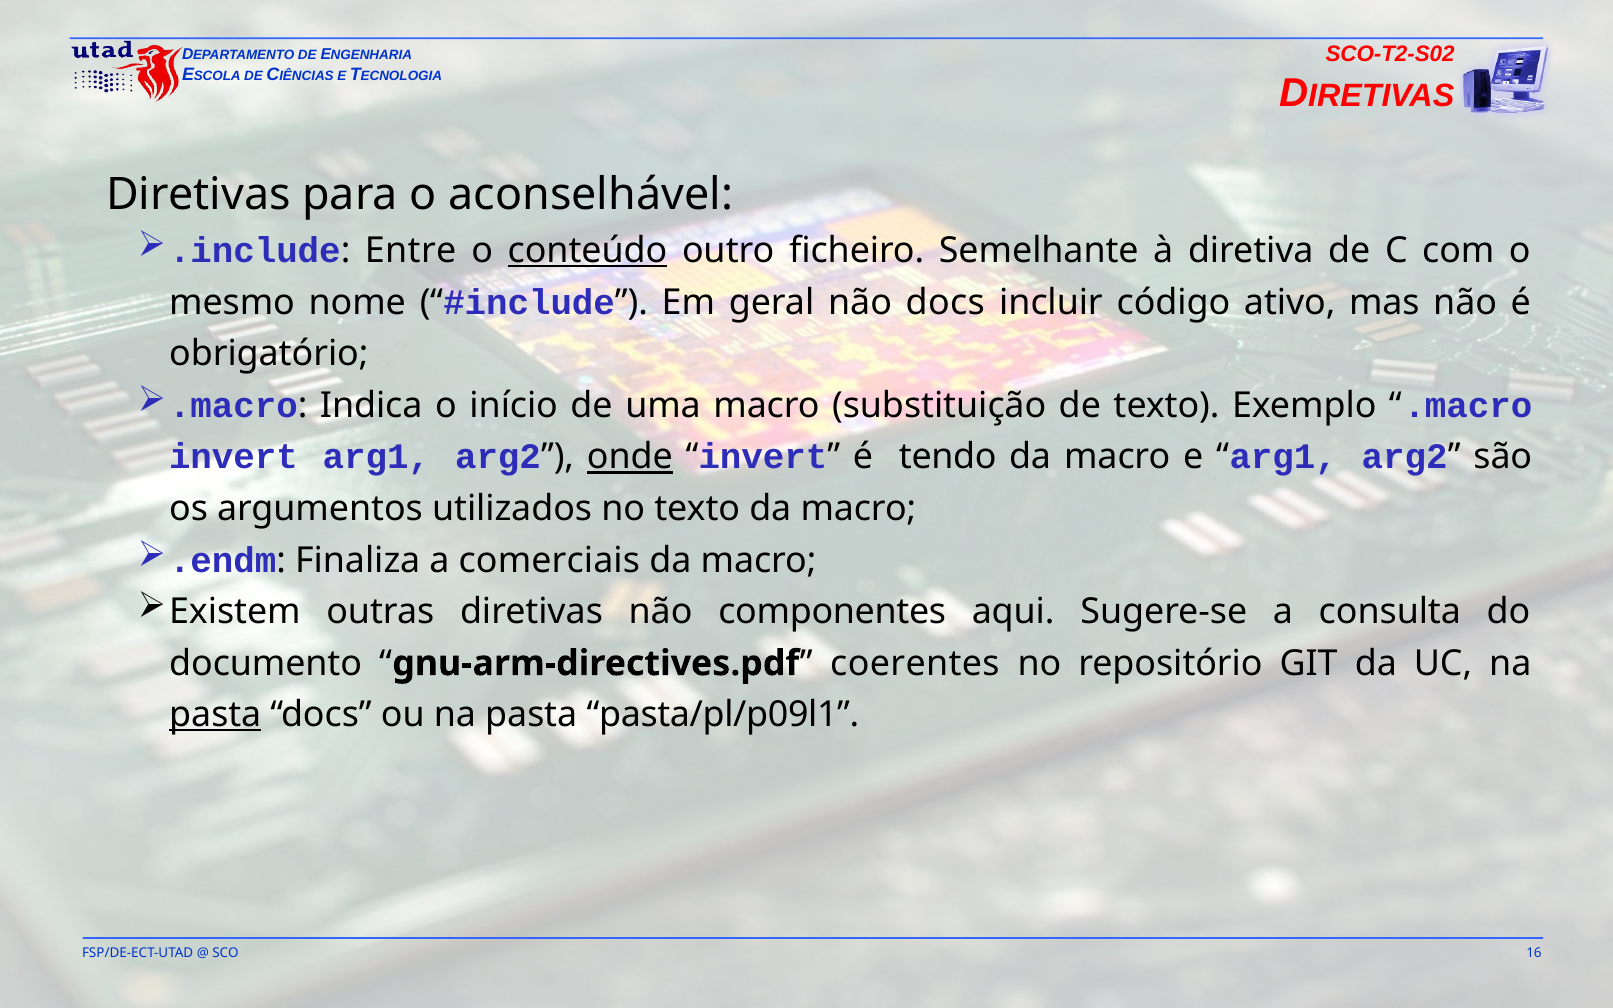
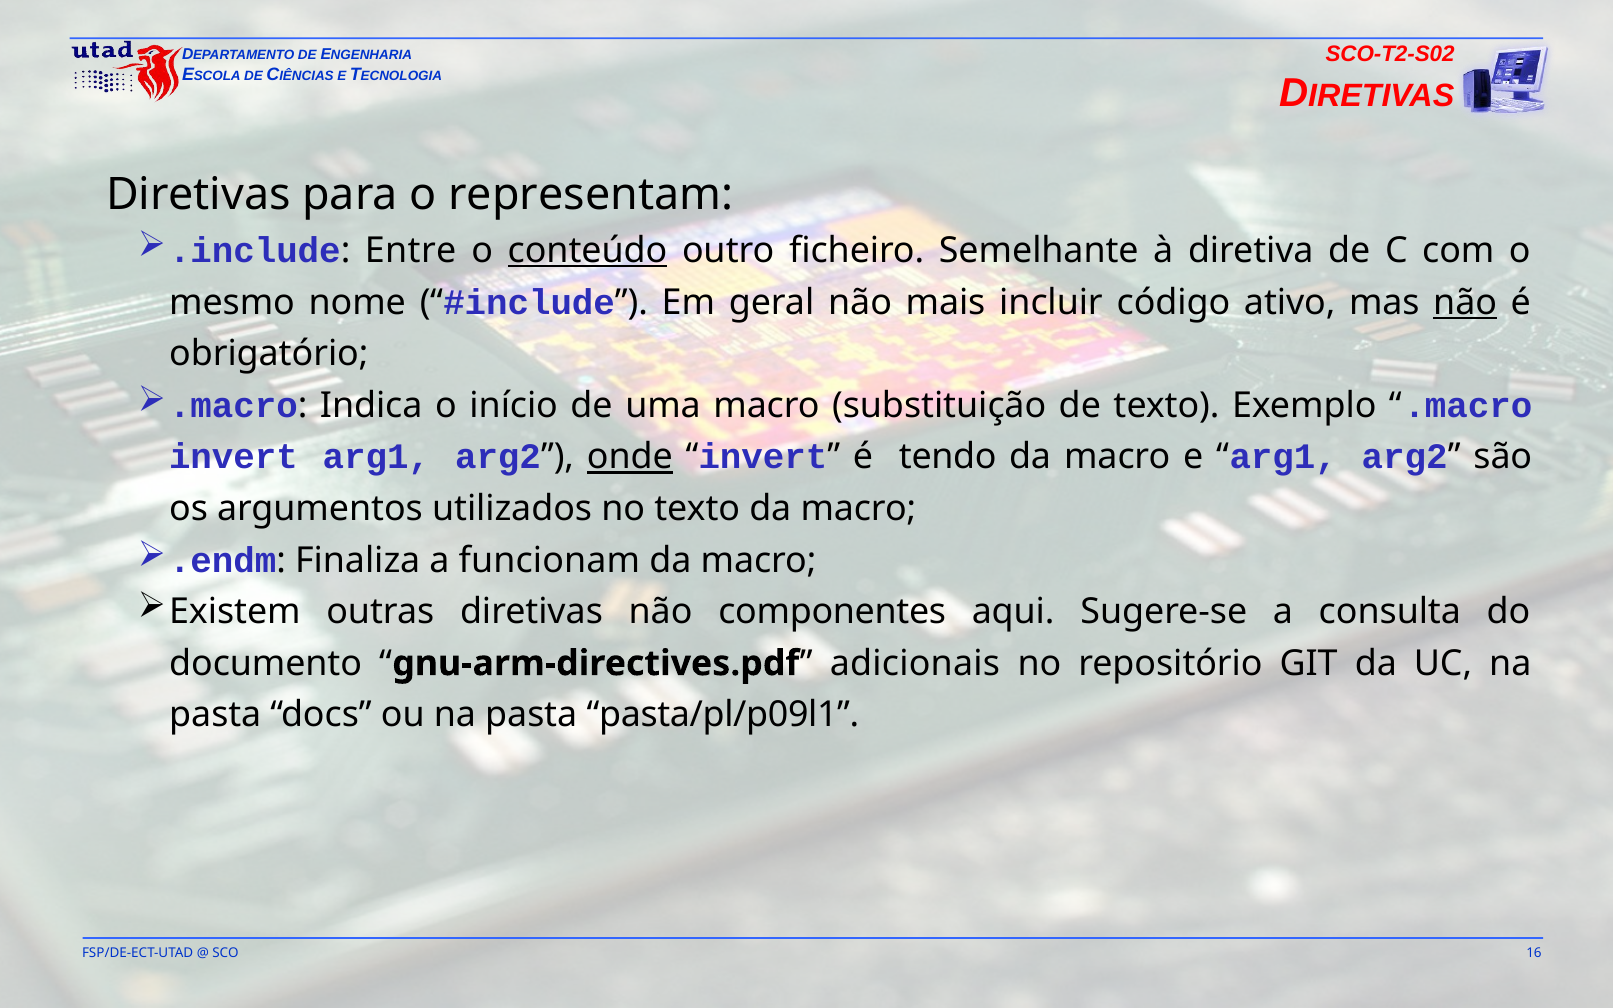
aconselhável: aconselhável -> representam (591, 195)
não docs: docs -> mais (946, 303)
não underline: none -> present (1465, 303)
comerciais: comerciais -> funcionam (549, 560)
coerentes: coerentes -> adicionais (915, 663)
pasta underline: present -> none (215, 715)
